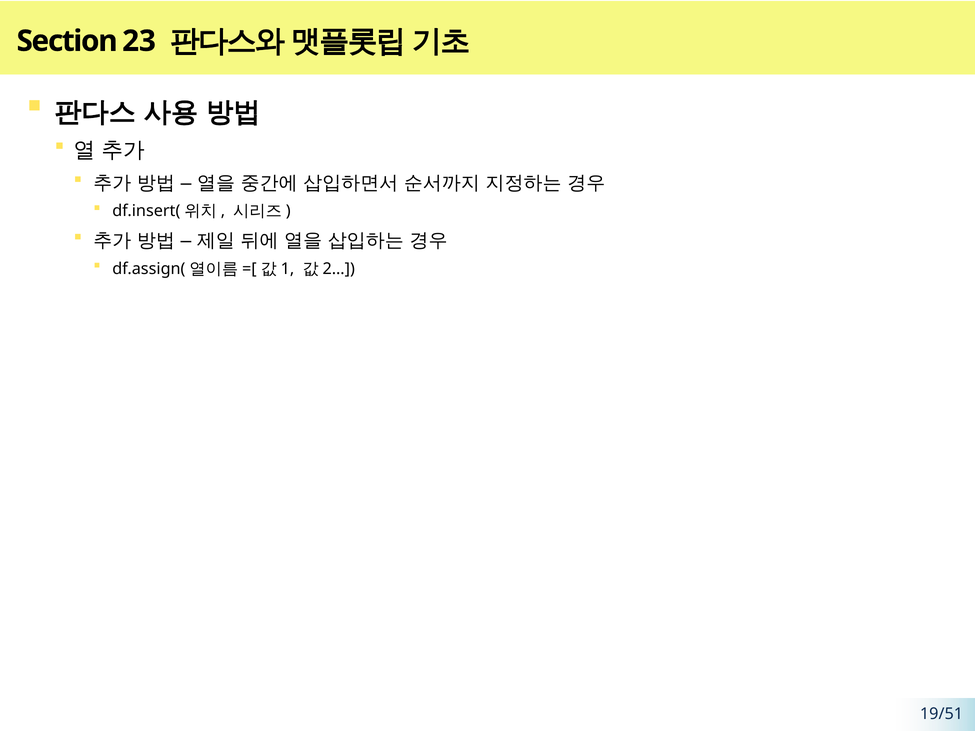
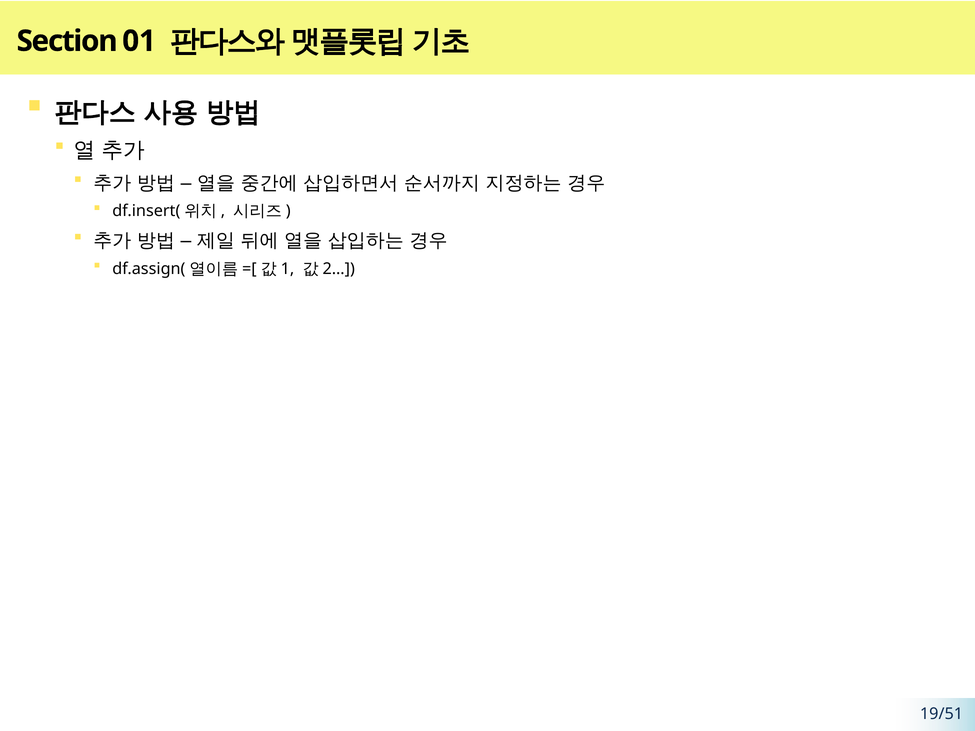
23: 23 -> 01 (139, 41)
